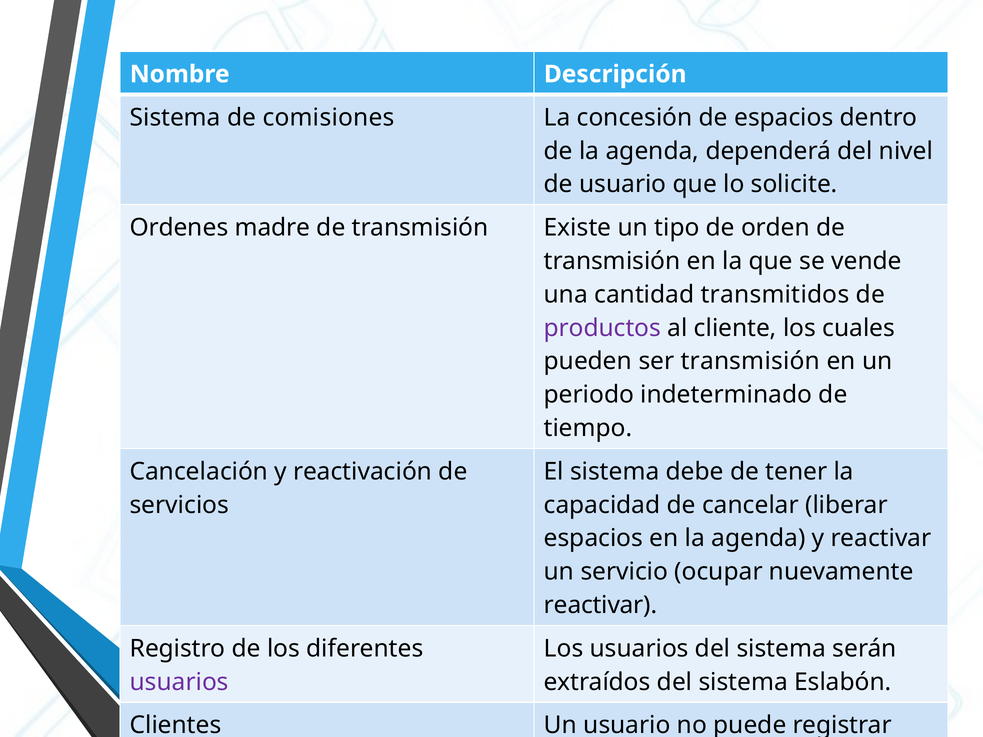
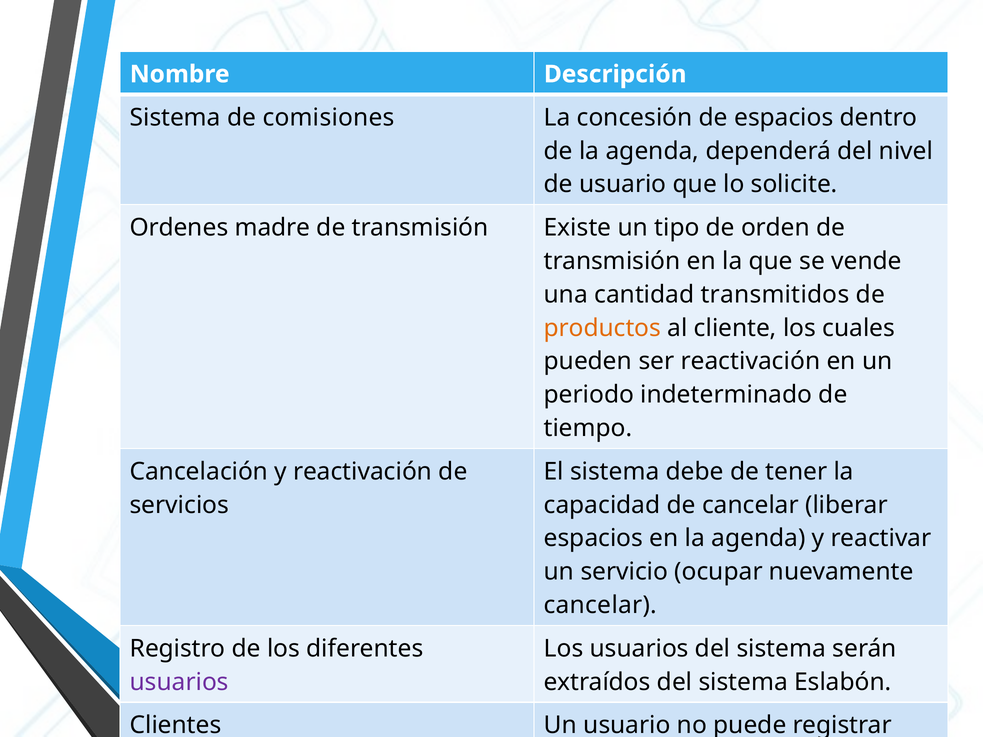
productos colour: purple -> orange (602, 328)
ser transmisión: transmisión -> reactivación (750, 361)
reactivar: reactivar -> cancelar (600, 605)
